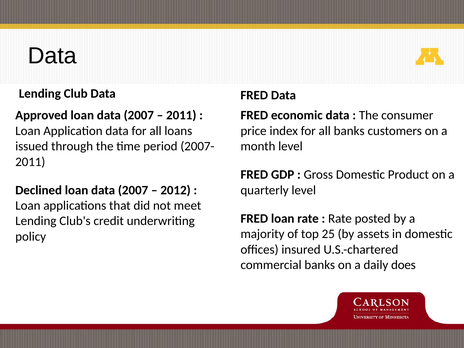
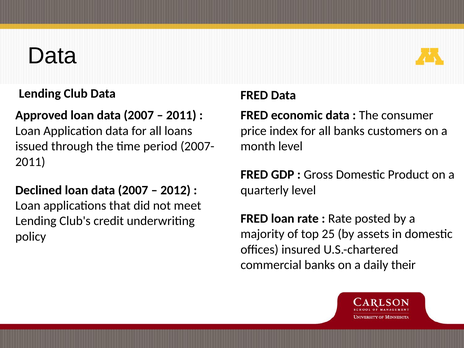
does: does -> their (403, 265)
